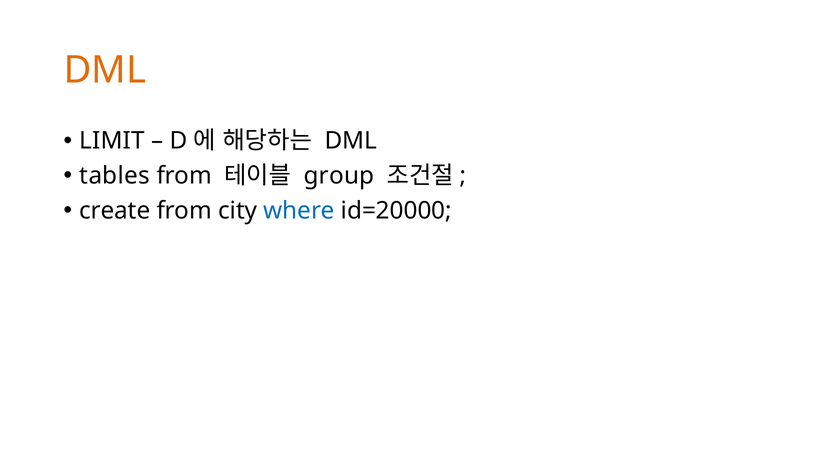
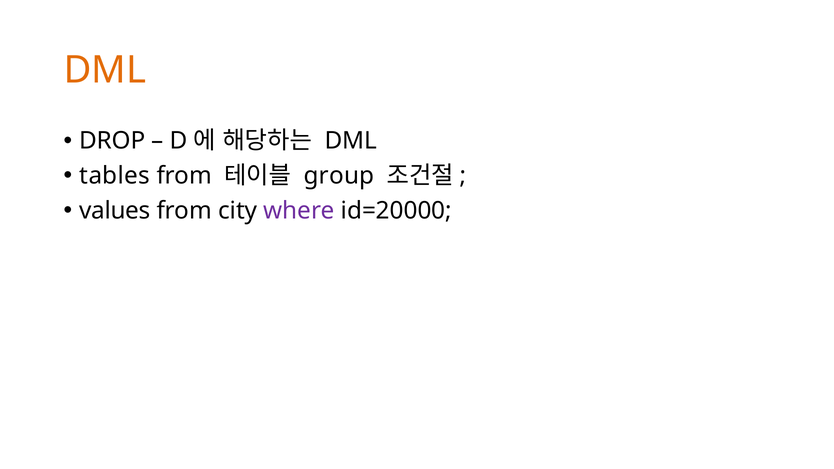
LIMIT: LIMIT -> DROP (112, 141)
create: create -> values (115, 211)
where colour: blue -> purple (299, 211)
